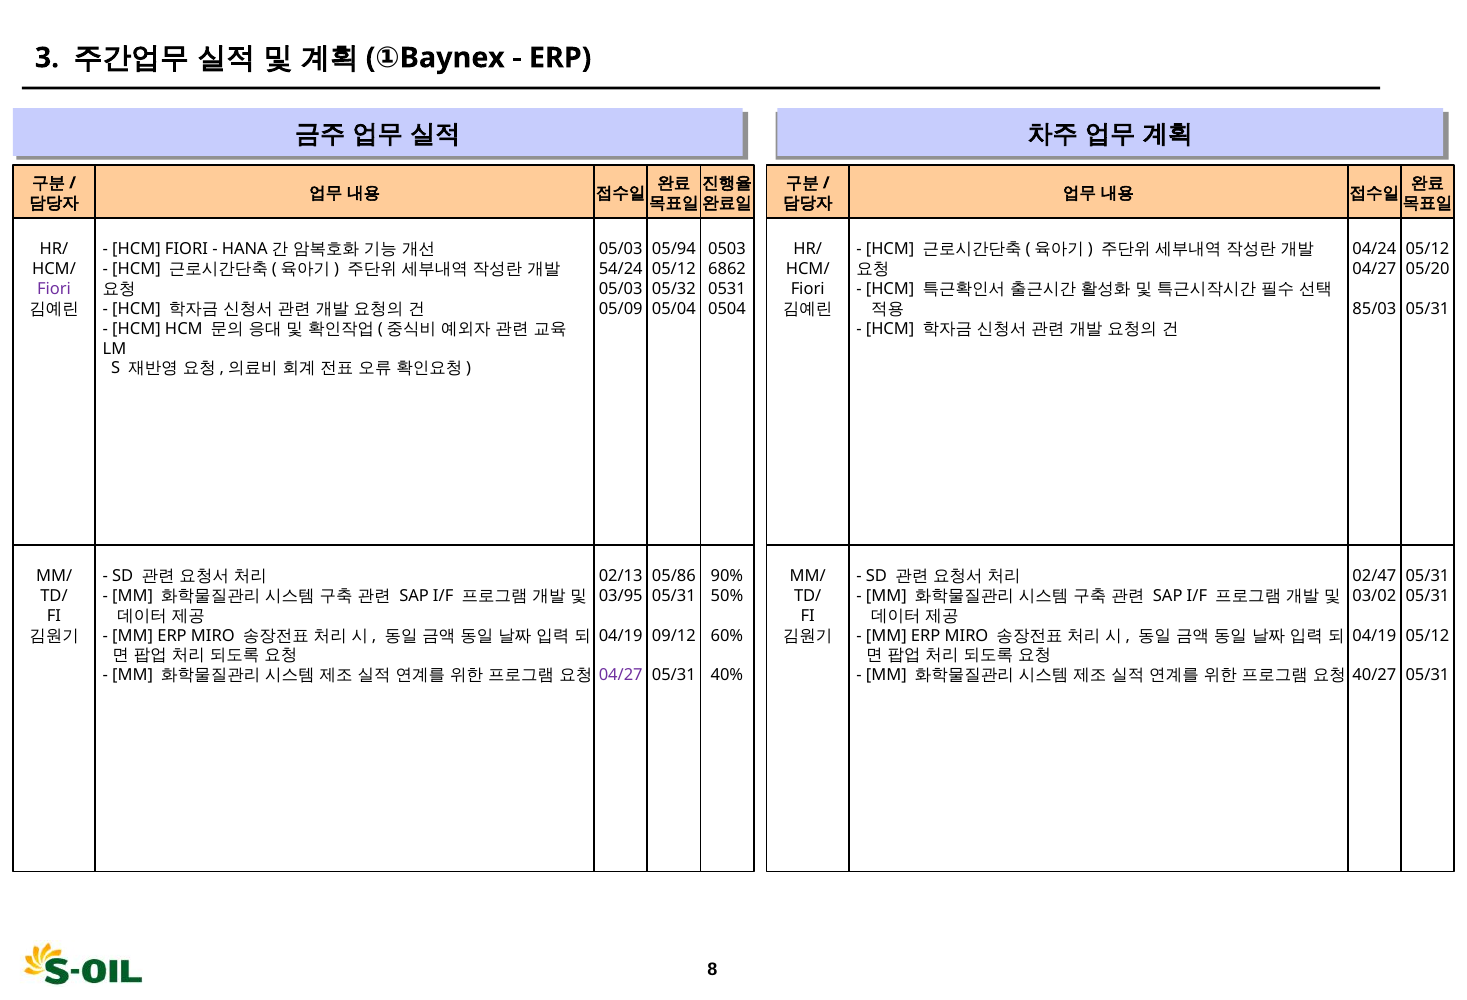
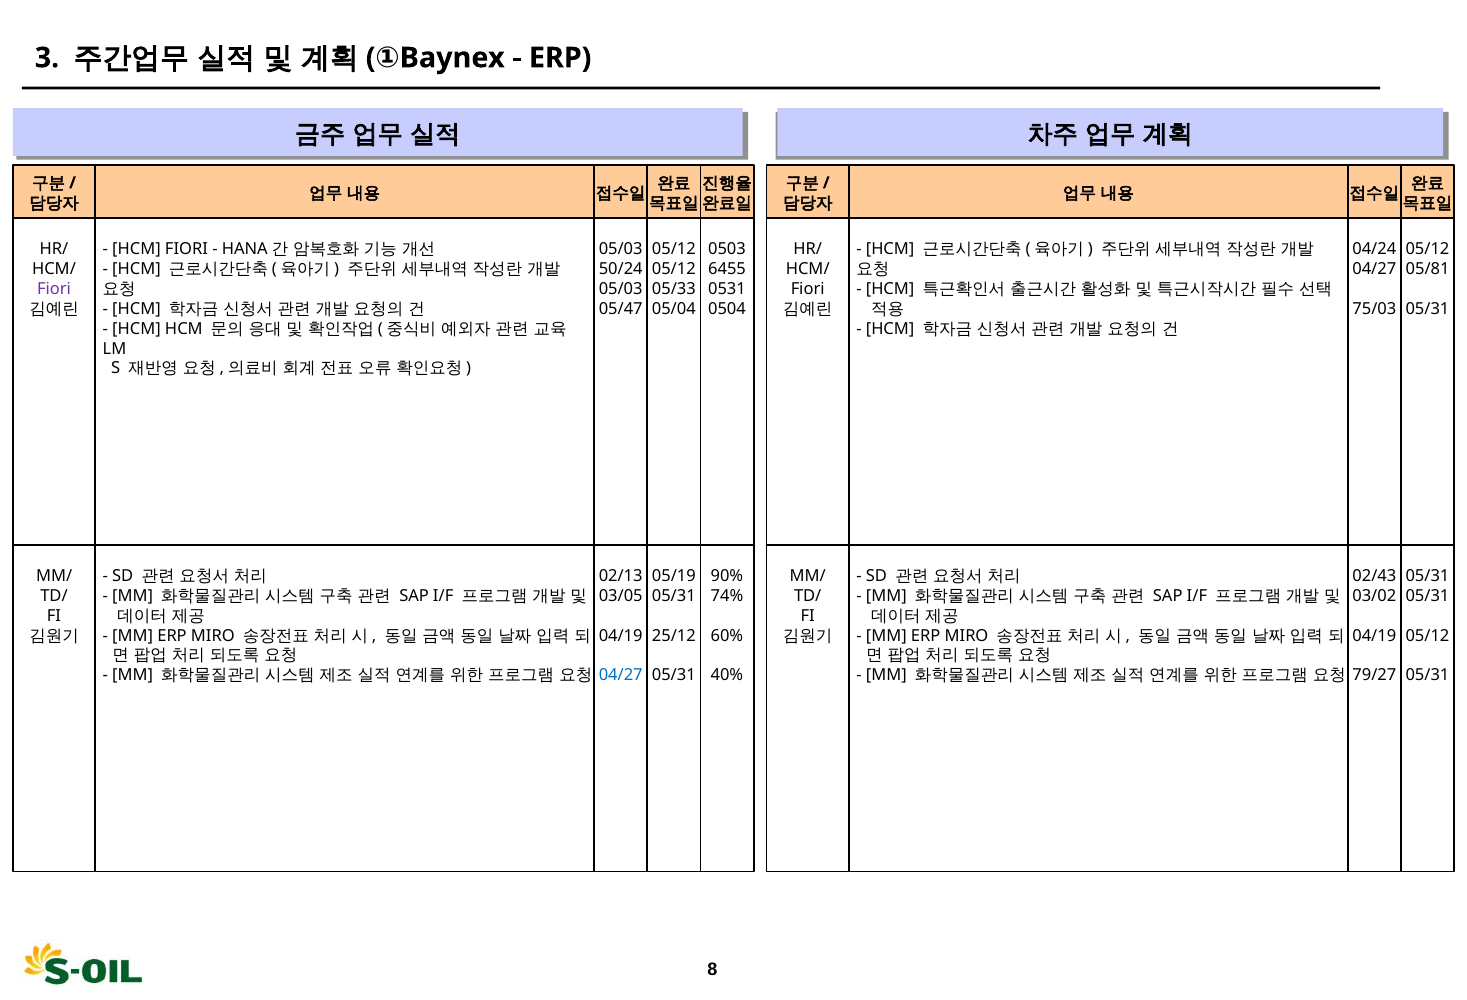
05/94: 05/94 -> 05/12 (674, 249)
54/24: 54/24 -> 50/24 (621, 269)
6862: 6862 -> 6455 (727, 269)
05/20: 05/20 -> 05/81 (1428, 269)
05/32: 05/32 -> 05/33 (674, 289)
05/09: 05/09 -> 05/47 (621, 309)
85/03: 85/03 -> 75/03 (1374, 309)
05/86: 05/86 -> 05/19 (674, 576)
02/47: 02/47 -> 02/43 (1374, 576)
03/95: 03/95 -> 03/05 (621, 595)
50%: 50% -> 74% (727, 595)
09/12: 09/12 -> 25/12 (674, 635)
04/27 colour: purple -> blue (621, 675)
40/27: 40/27 -> 79/27 (1374, 675)
